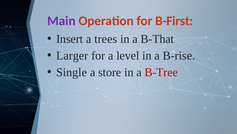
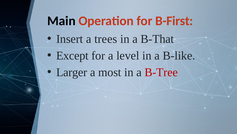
Main colour: purple -> black (61, 21)
Larger: Larger -> Except (72, 55)
B-rise: B-rise -> B-like (179, 55)
Single: Single -> Larger (72, 72)
store: store -> most (110, 72)
